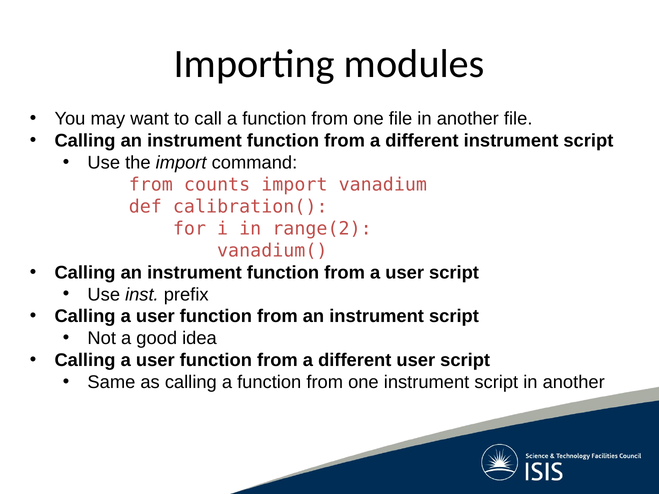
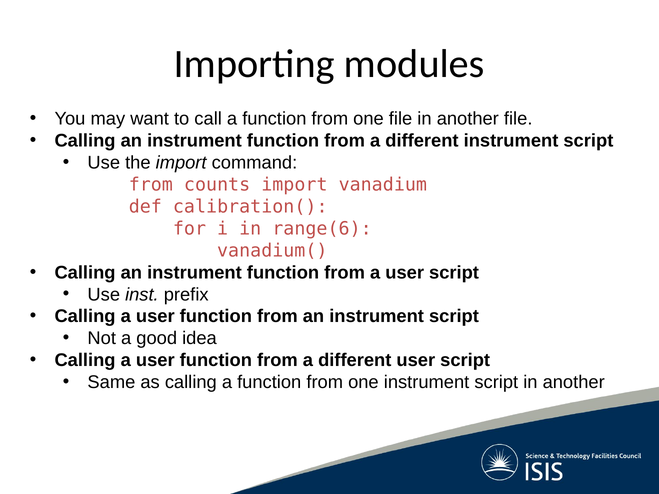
range(2: range(2 -> range(6 (322, 229)
